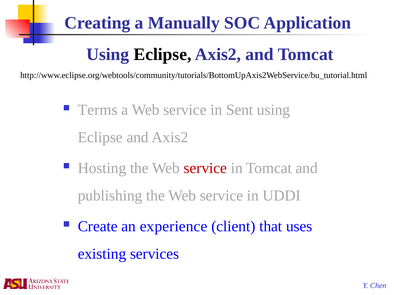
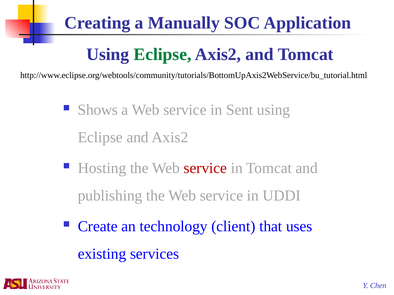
Eclipse colour: black -> green (163, 54)
Terms: Terms -> Shows (98, 110)
experience: experience -> technology (174, 227)
